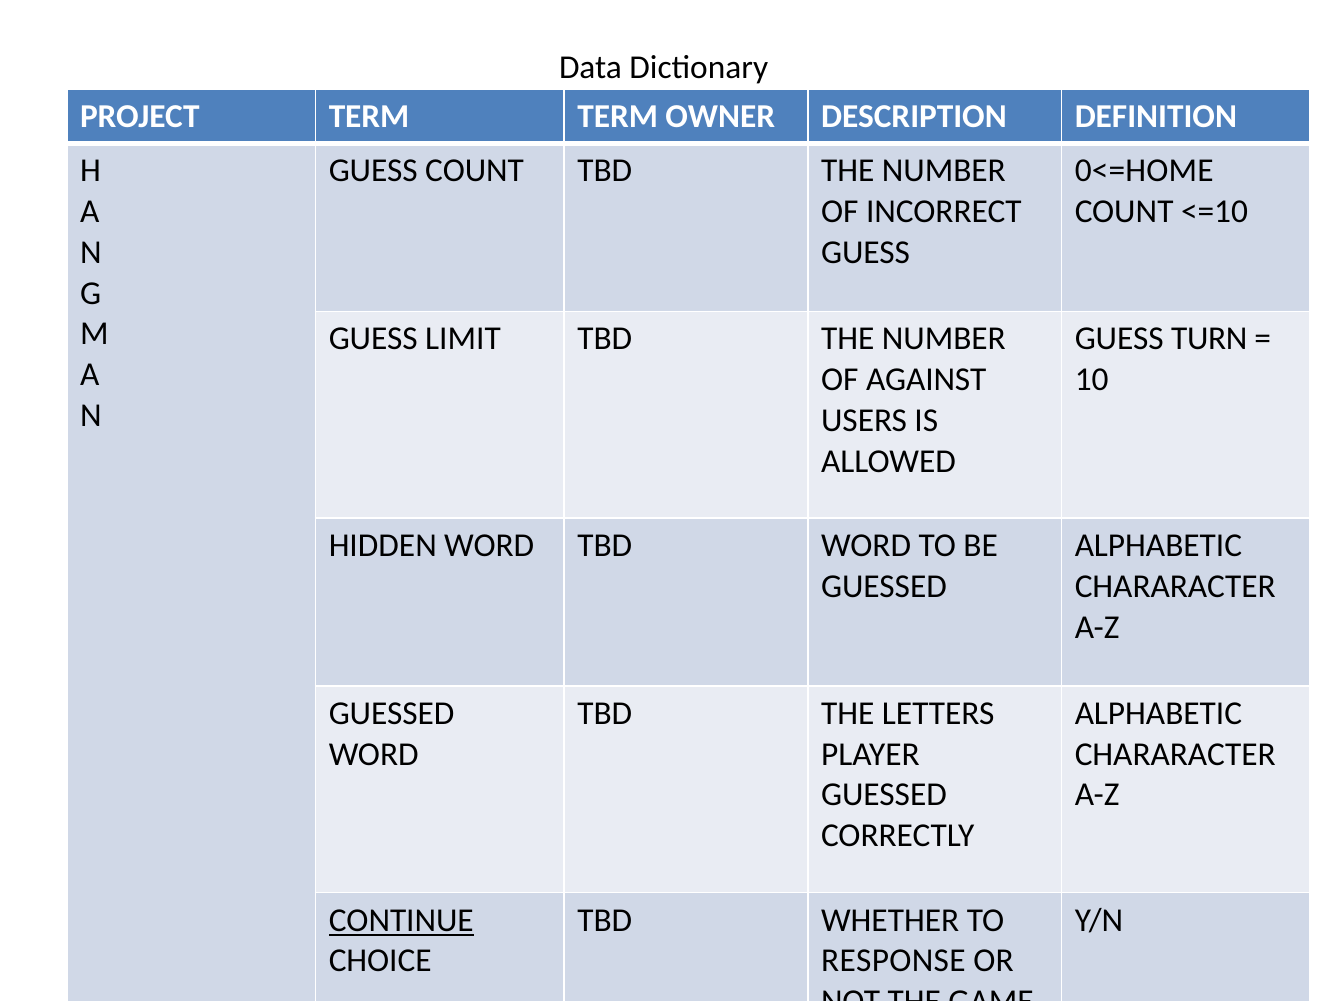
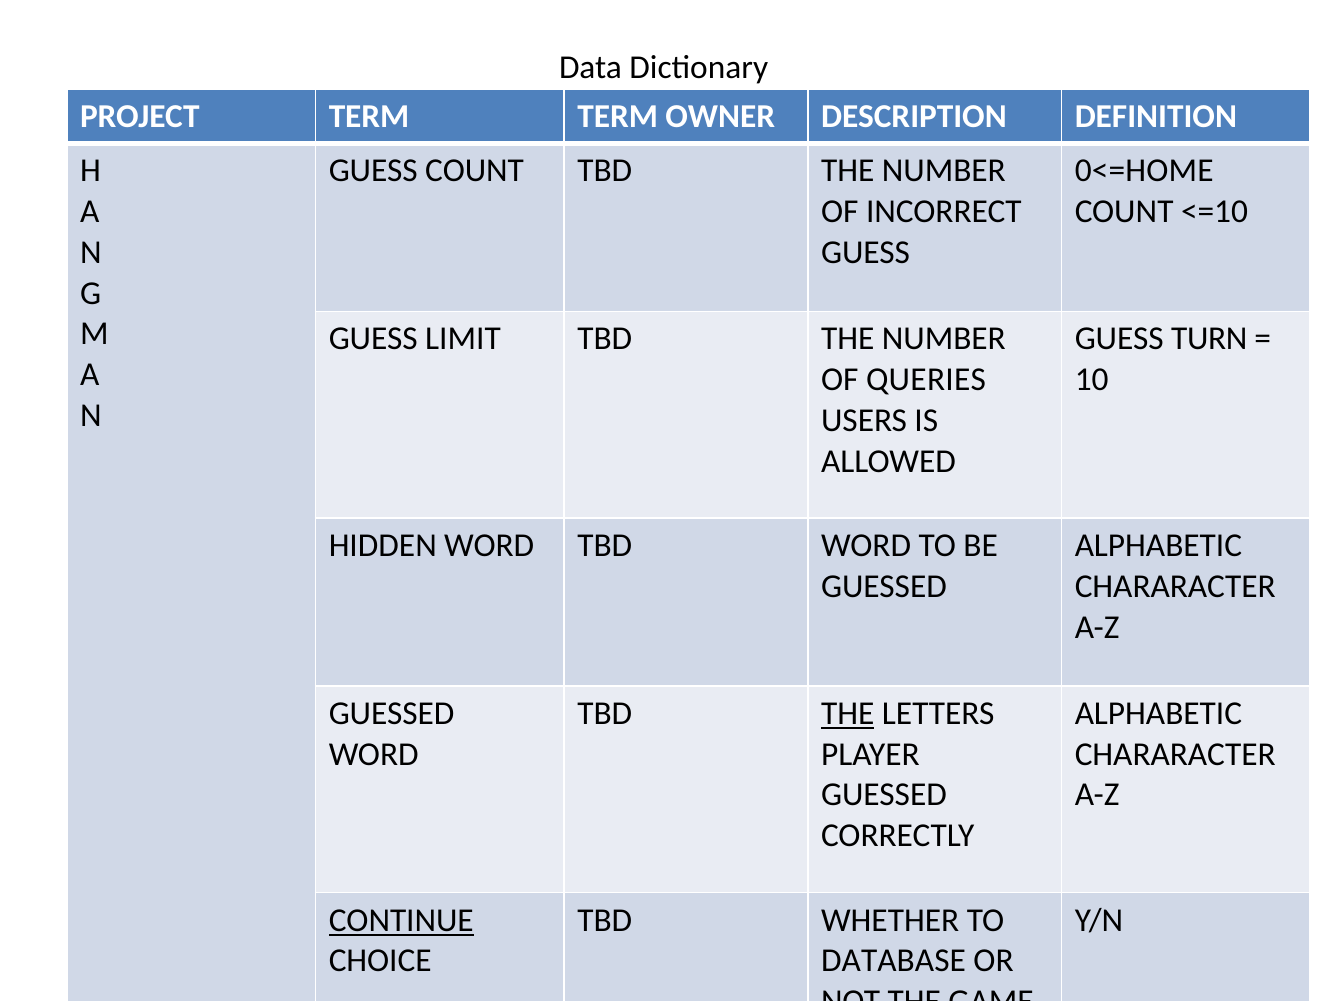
AGAINST: AGAINST -> QUERIES (926, 380)
THE underline: none -> present (848, 714)
RESPONSE: RESPONSE -> DATABASE (894, 961)
